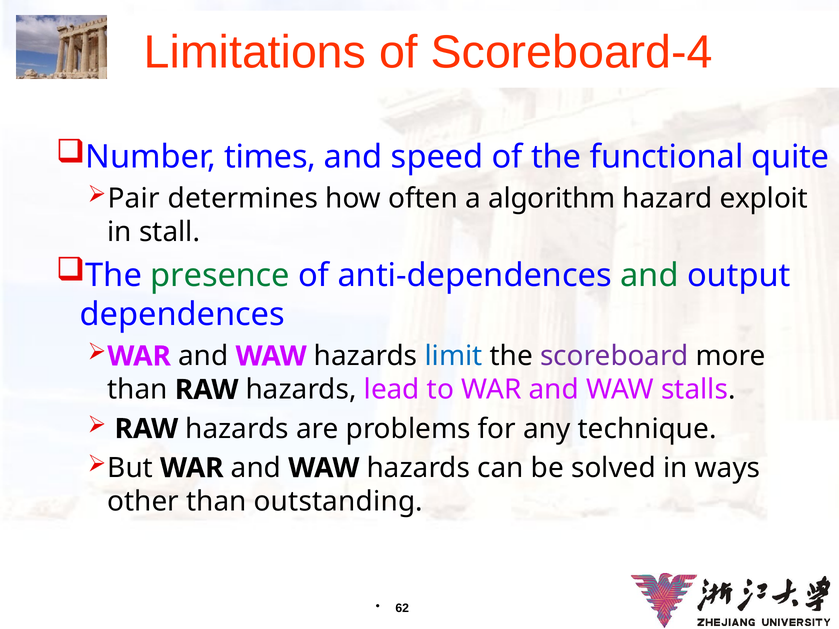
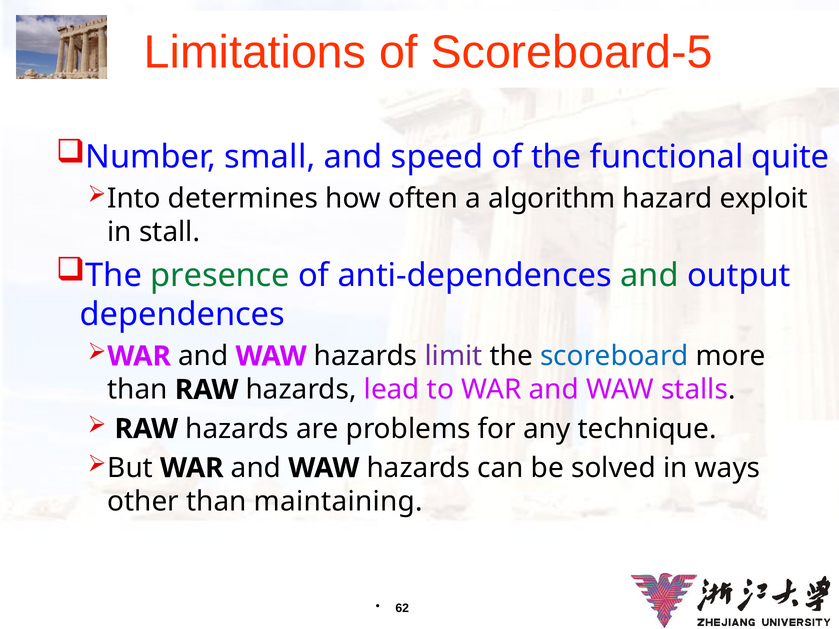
Scoreboard-4: Scoreboard-4 -> Scoreboard-5 (572, 52)
times: times -> small (270, 157)
Pair: Pair -> Into (134, 199)
limit colour: blue -> purple (454, 356)
scoreboard colour: purple -> blue (614, 356)
outstanding: outstanding -> maintaining (338, 502)
